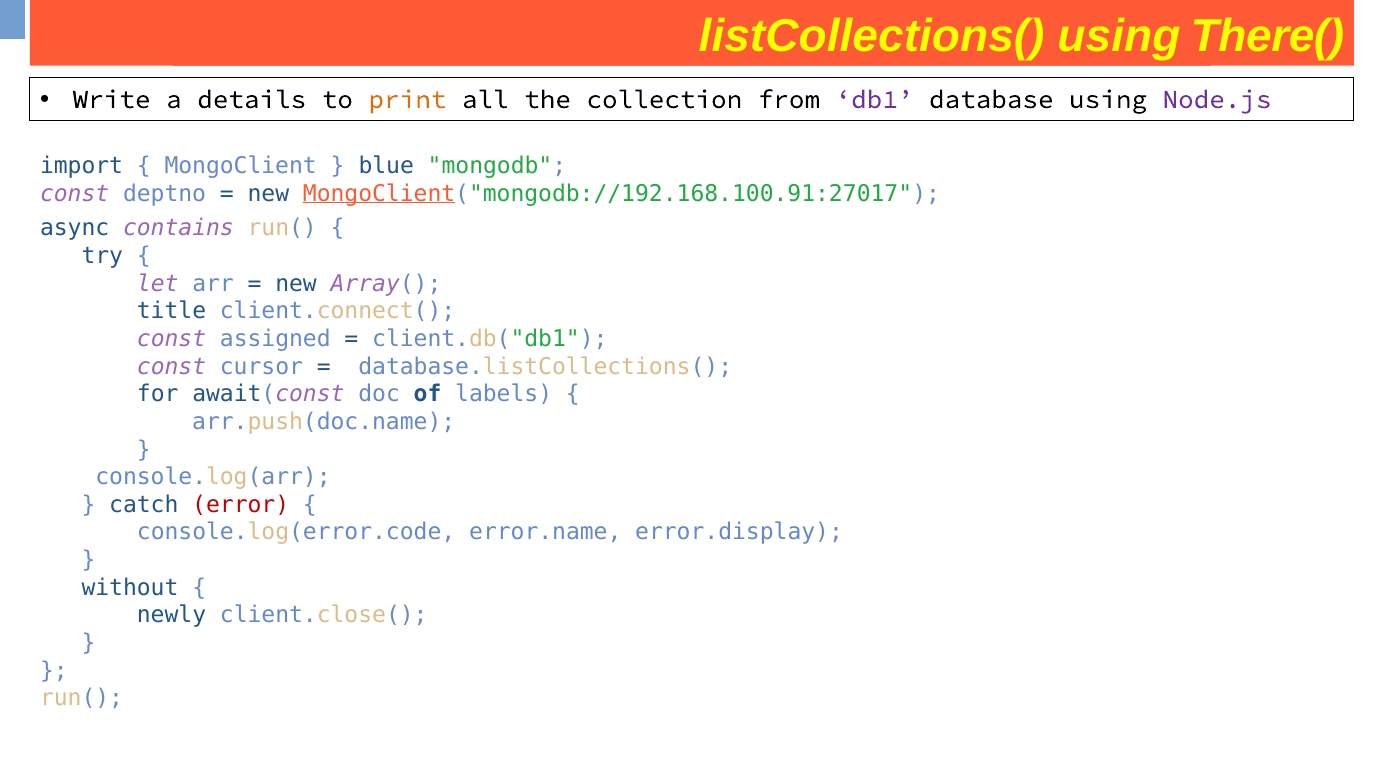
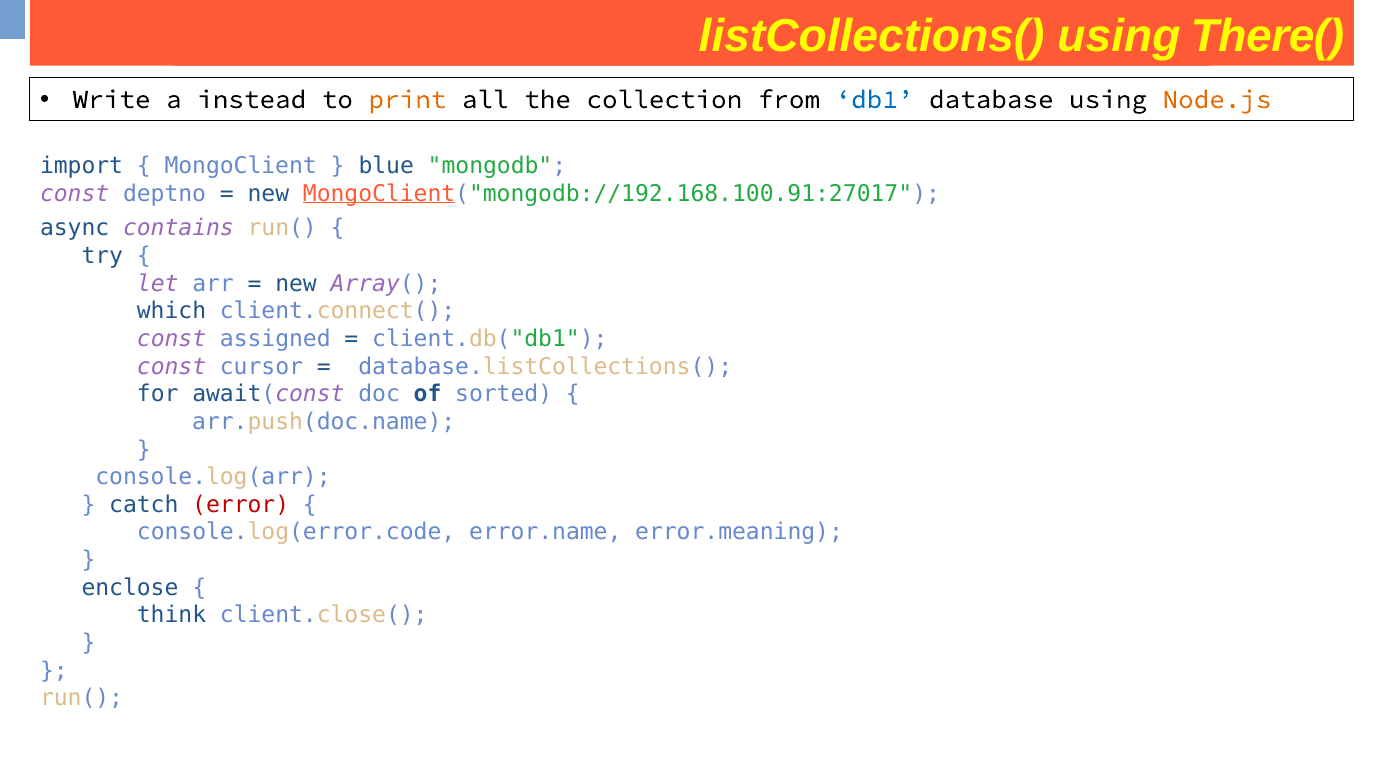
details: details -> instead (252, 99)
db1 colour: purple -> blue (875, 99)
Node.js colour: purple -> orange (1217, 99)
title: title -> which (172, 311)
labels: labels -> sorted (504, 394)
error.display: error.display -> error.meaning (739, 533)
without: without -> enclose (130, 588)
newly: newly -> think (172, 616)
